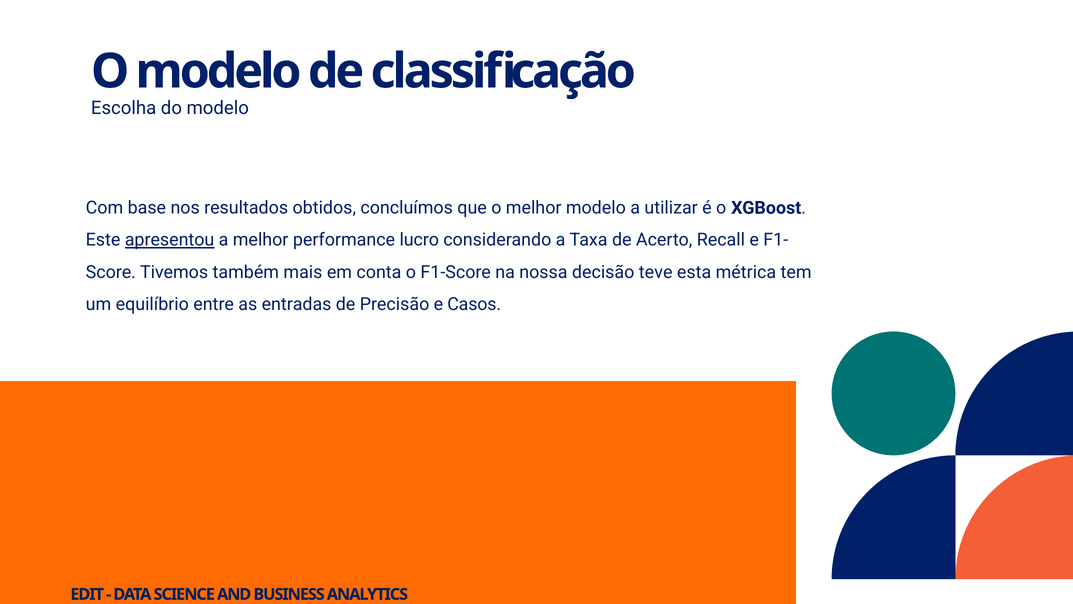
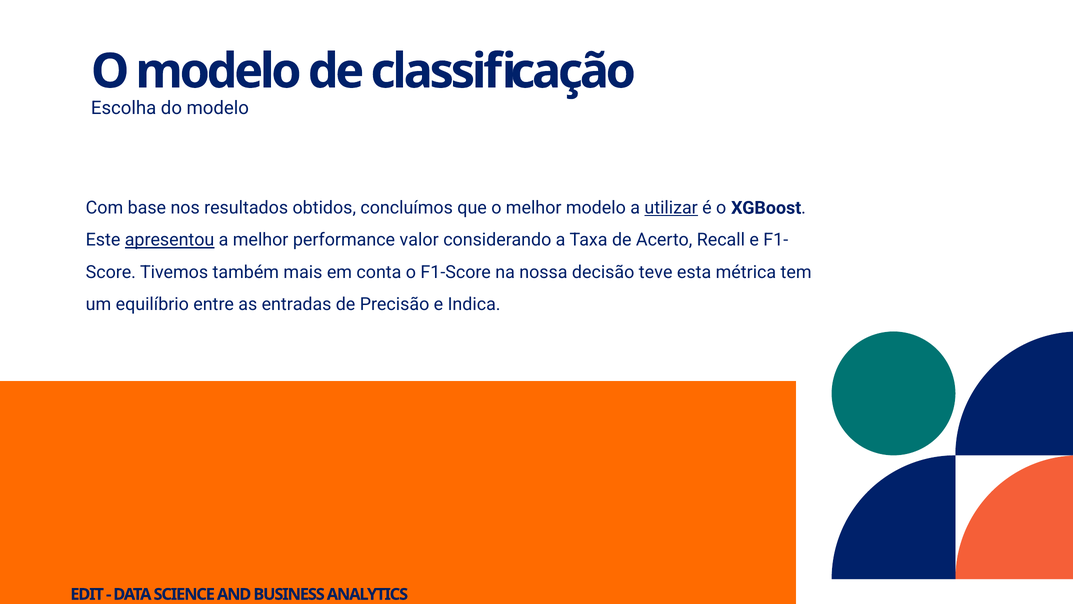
utilizar underline: none -> present (671, 208)
lucro: lucro -> valor (419, 240)
Casos: Casos -> Indica (474, 304)
